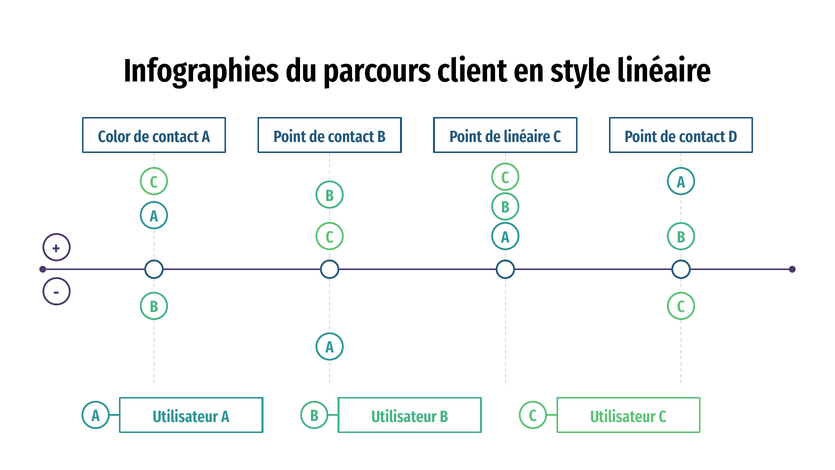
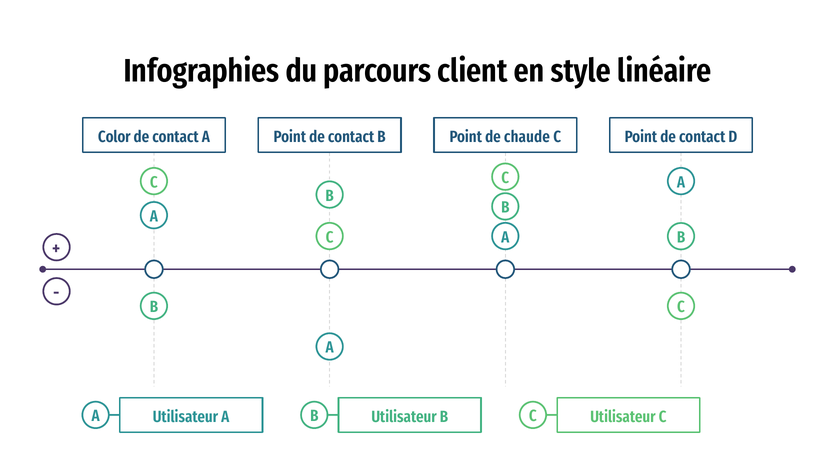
de linéaire: linéaire -> chaude (527, 137)
